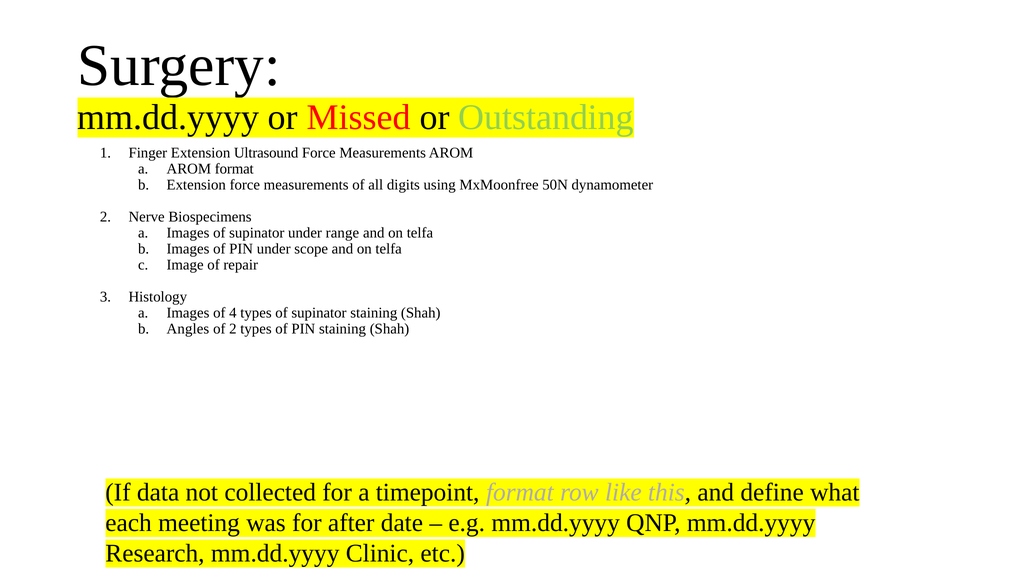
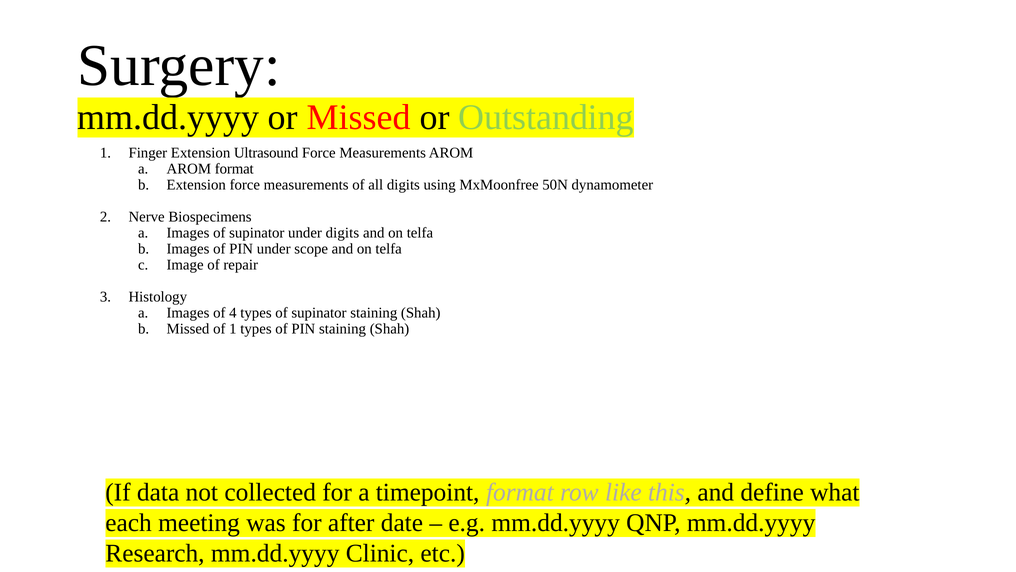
under range: range -> digits (342, 233)
Angles: Angles -> Missed (188, 329)
of 2: 2 -> 1 (233, 329)
